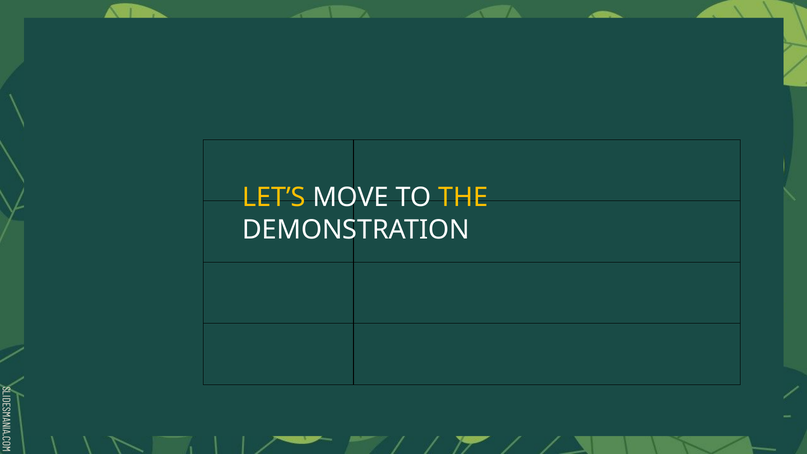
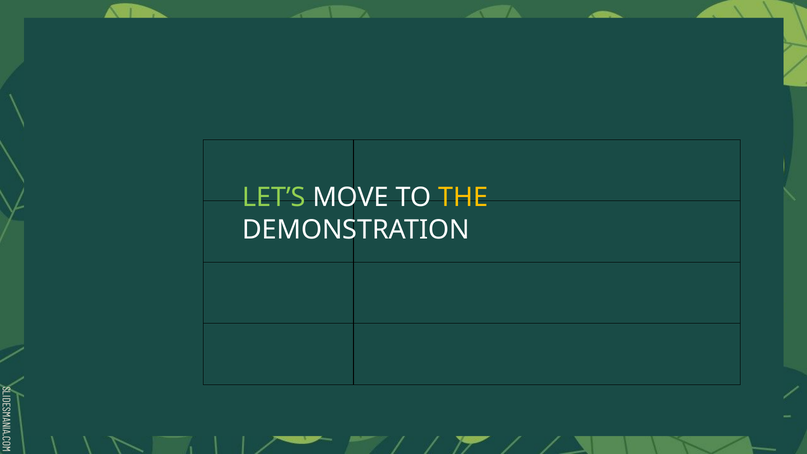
LET’S colour: yellow -> light green (274, 197)
